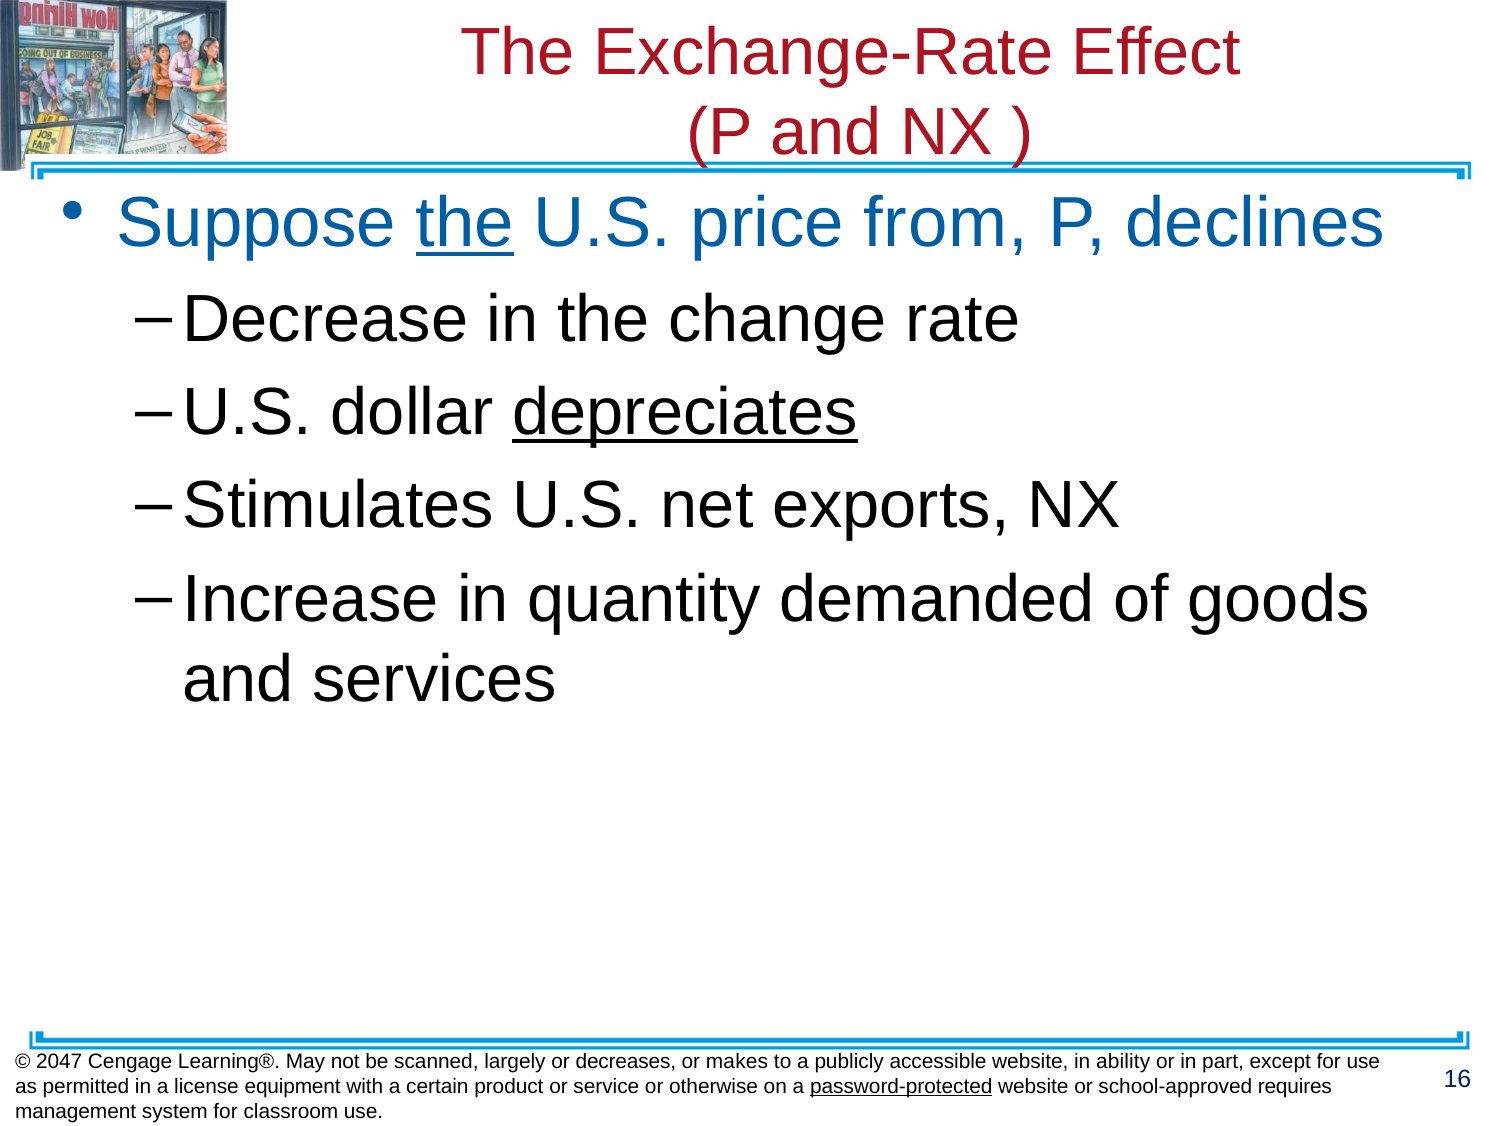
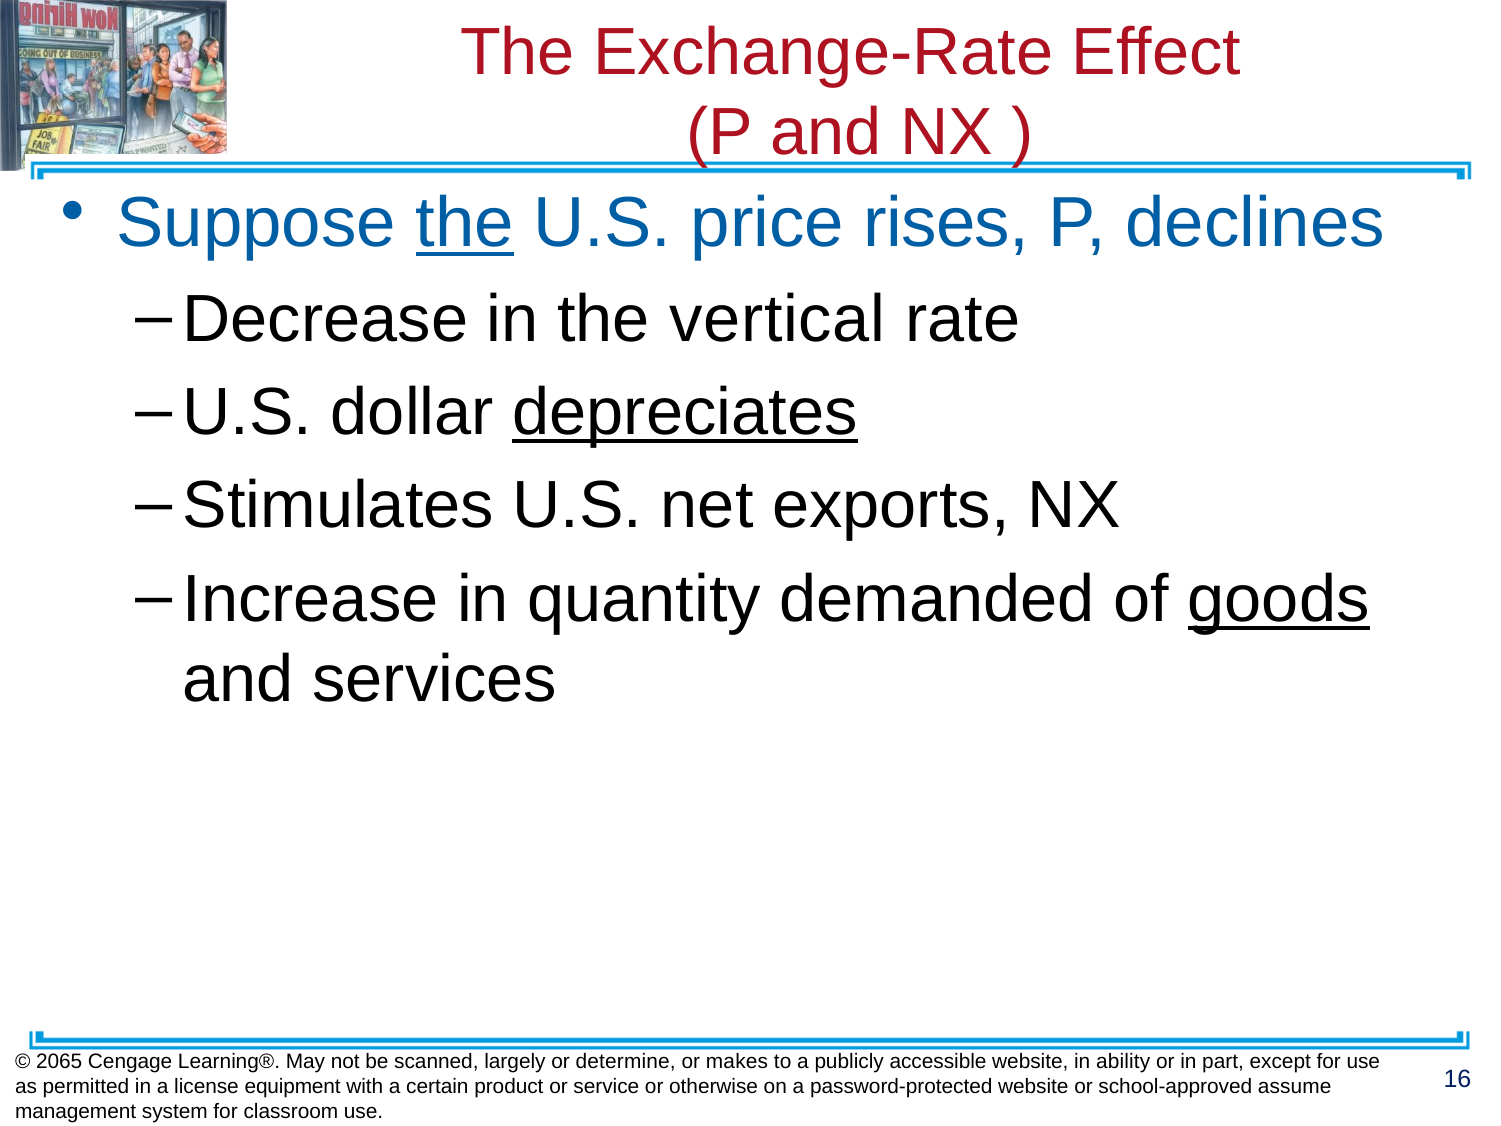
from: from -> rises (946, 223)
change: change -> vertical (777, 319)
goods underline: none -> present (1279, 599)
2047: 2047 -> 2065 (59, 1061)
decreases: decreases -> determine (626, 1061)
password-protected underline: present -> none (901, 1086)
requires: requires -> assume (1295, 1086)
